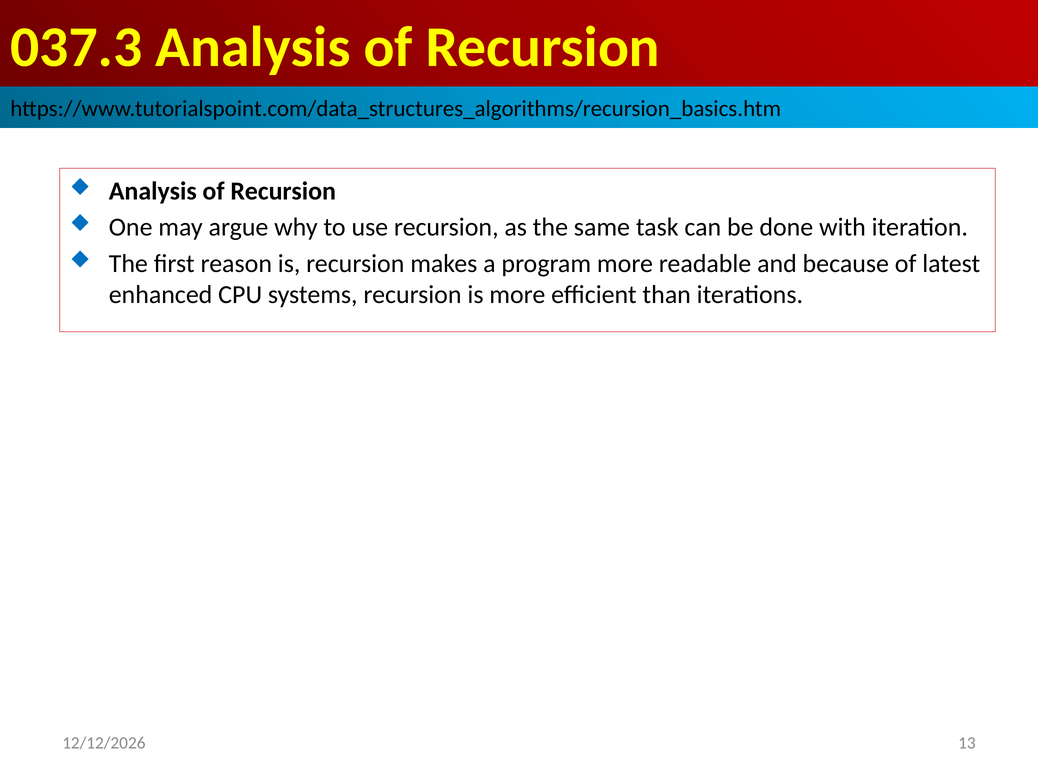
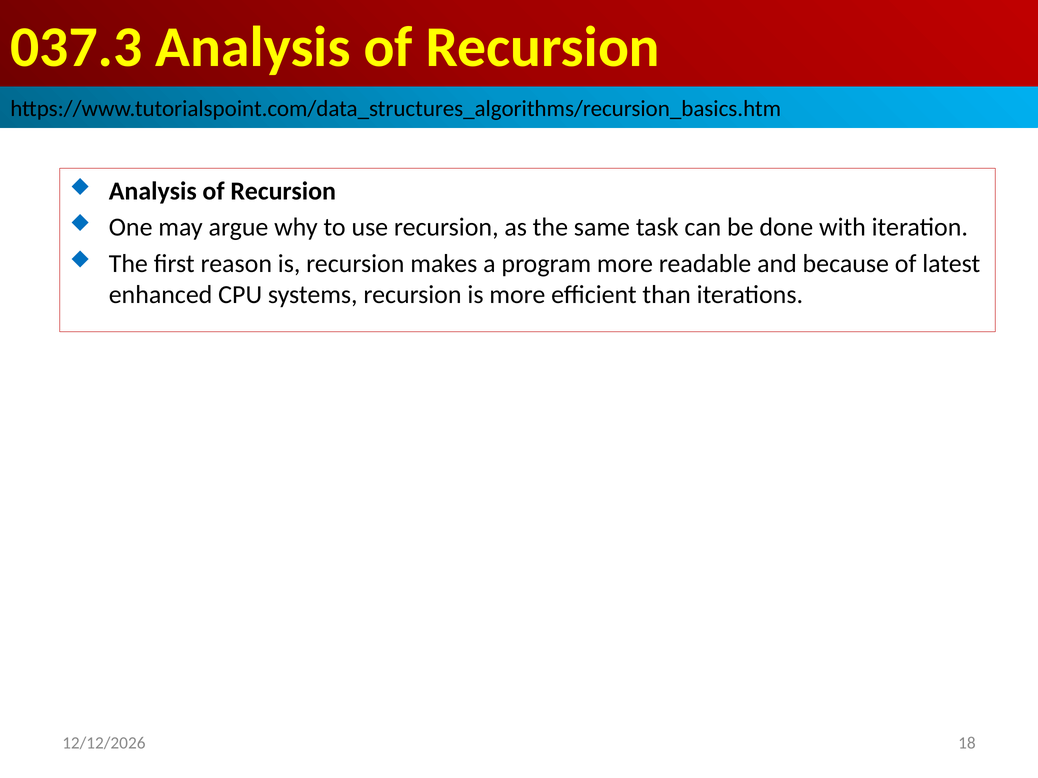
13: 13 -> 18 (967, 743)
